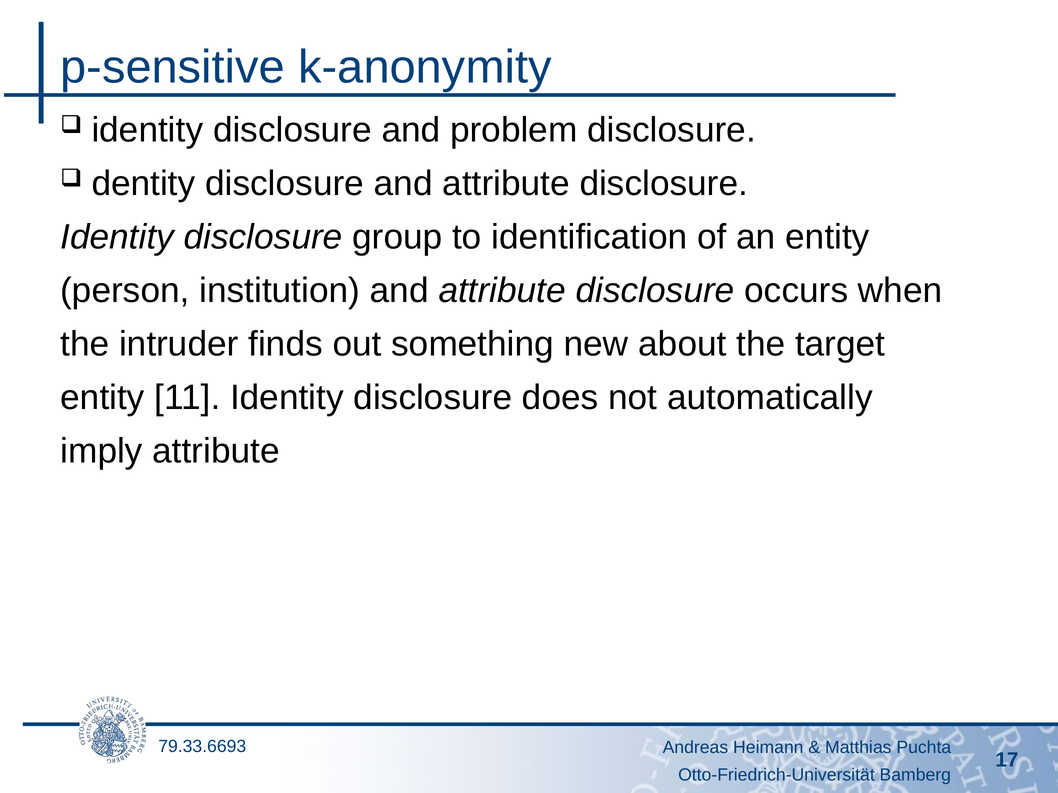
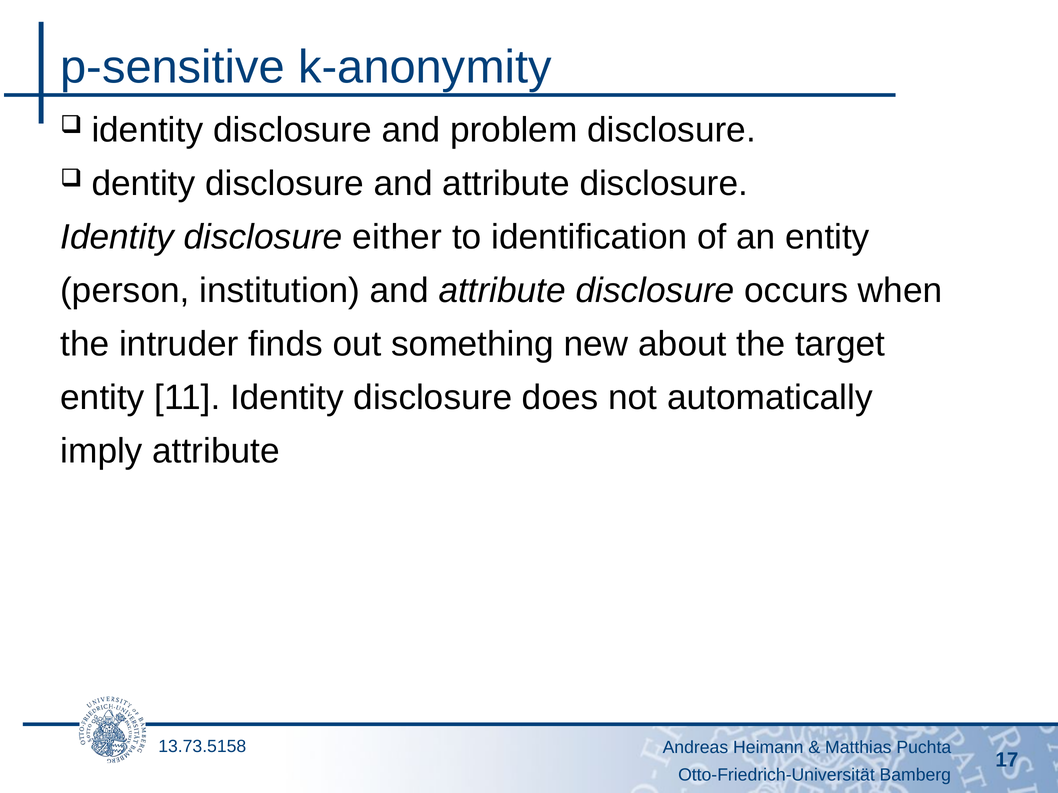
group: group -> either (397, 237)
79.33.6693: 79.33.6693 -> 13.73.5158 (202, 747)
